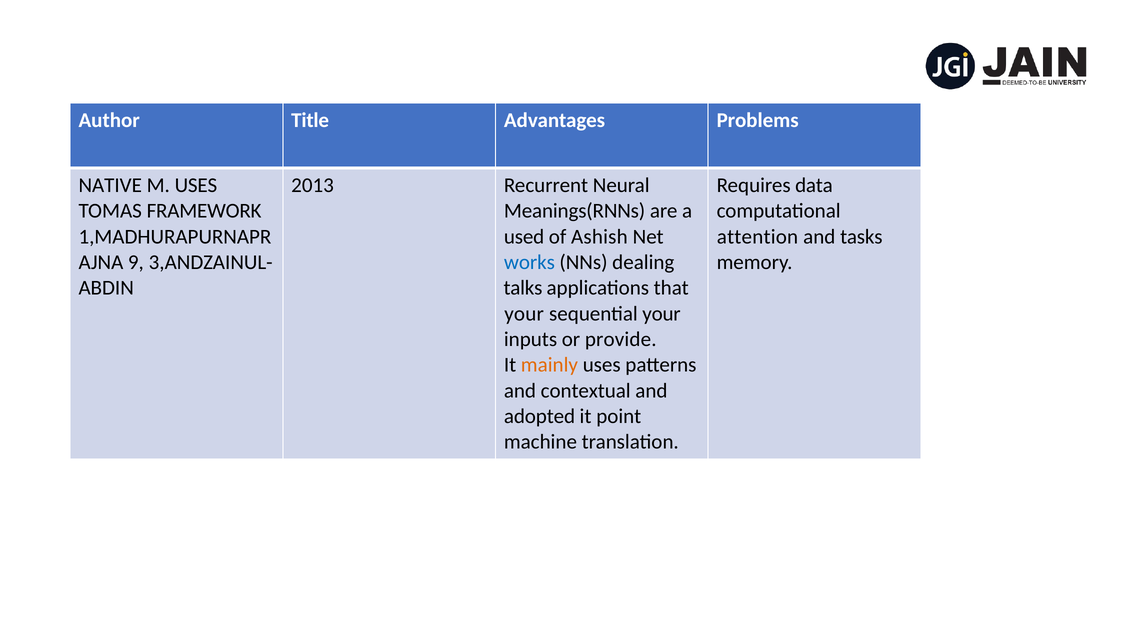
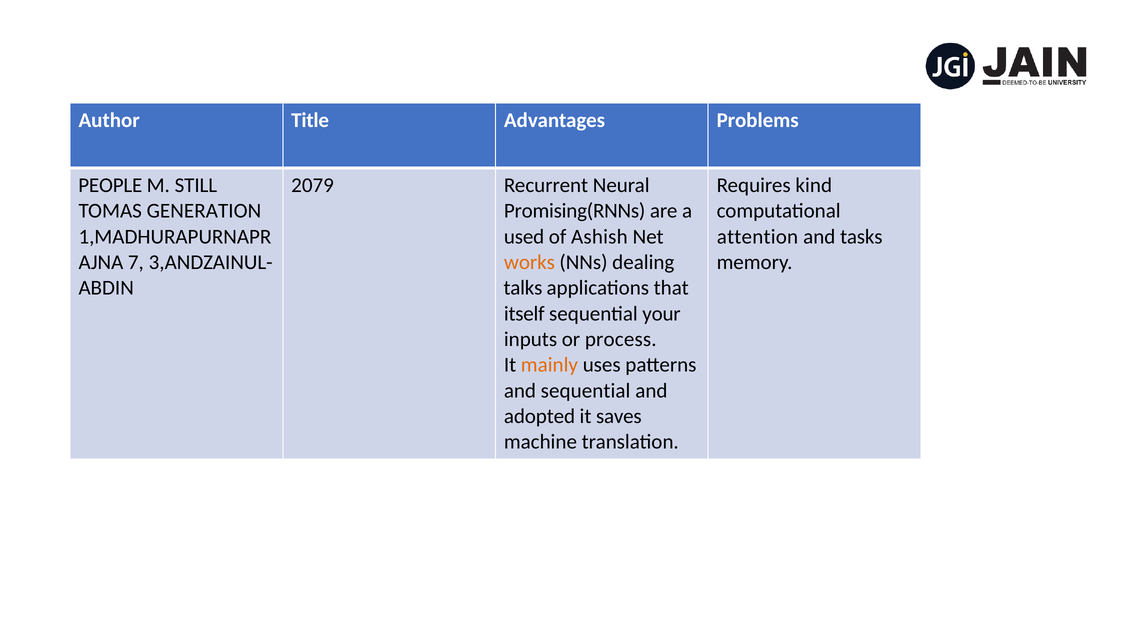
NATIVE: NATIVE -> PEOPLE (110, 185)
M USES: USES -> STILL (196, 185)
2013: 2013 -> 2079 (313, 185)
data: data -> kind (814, 185)
FRAMEWORK: FRAMEWORK -> GENERATION (204, 211)
Meanings(RNNs: Meanings(RNNs -> Promising(RNNs (575, 211)
9: 9 -> 7 (136, 262)
works colour: blue -> orange (529, 262)
your: your -> itself (524, 314)
provide: provide -> process (621, 339)
and contextual: contextual -> sequential (586, 391)
point: point -> saves (619, 416)
